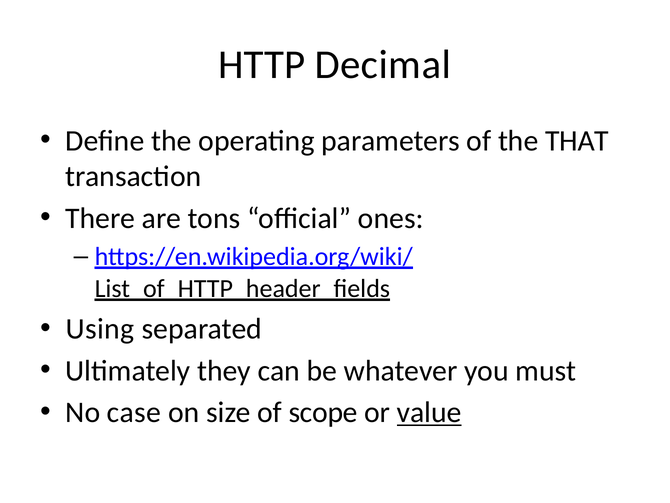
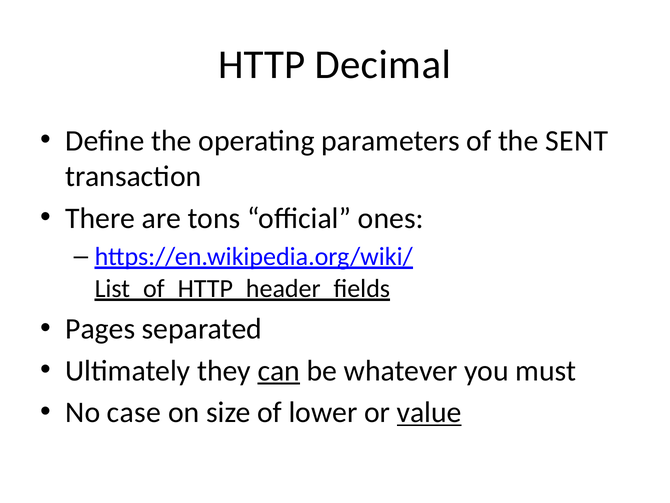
THAT: THAT -> SENT (577, 141)
Using: Using -> Pages (100, 329)
can underline: none -> present (279, 370)
scope: scope -> lower (323, 412)
